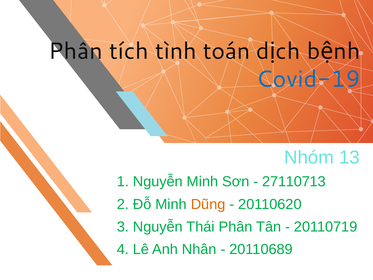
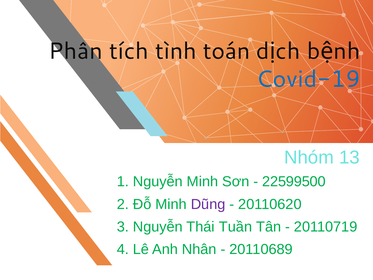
27110713: 27110713 -> 22599500 (294, 181)
Dũng colour: orange -> purple (208, 204)
Thái Phân: Phân -> Tuần (236, 227)
